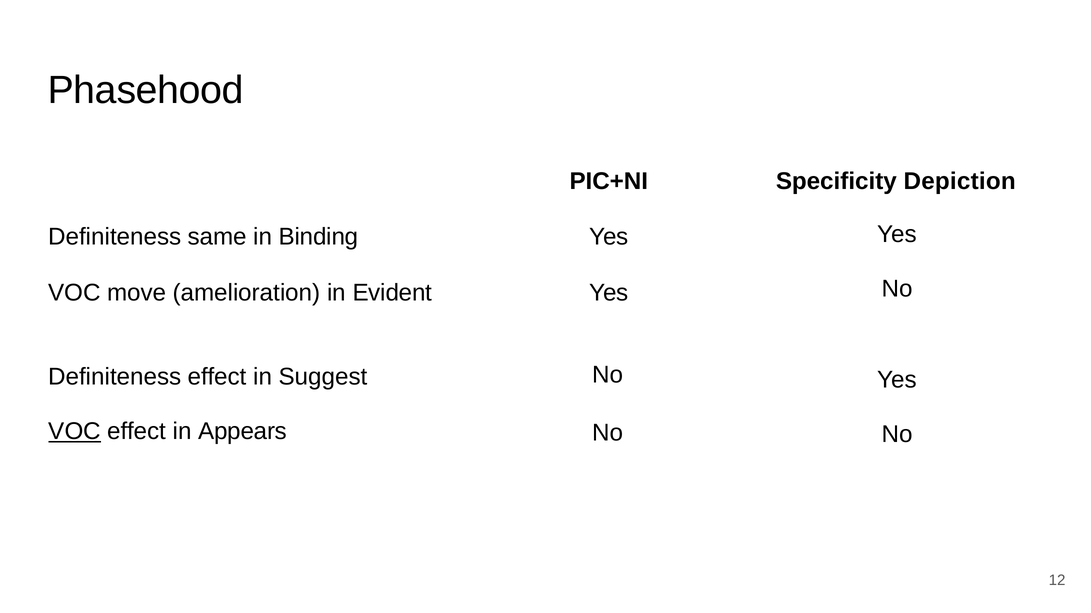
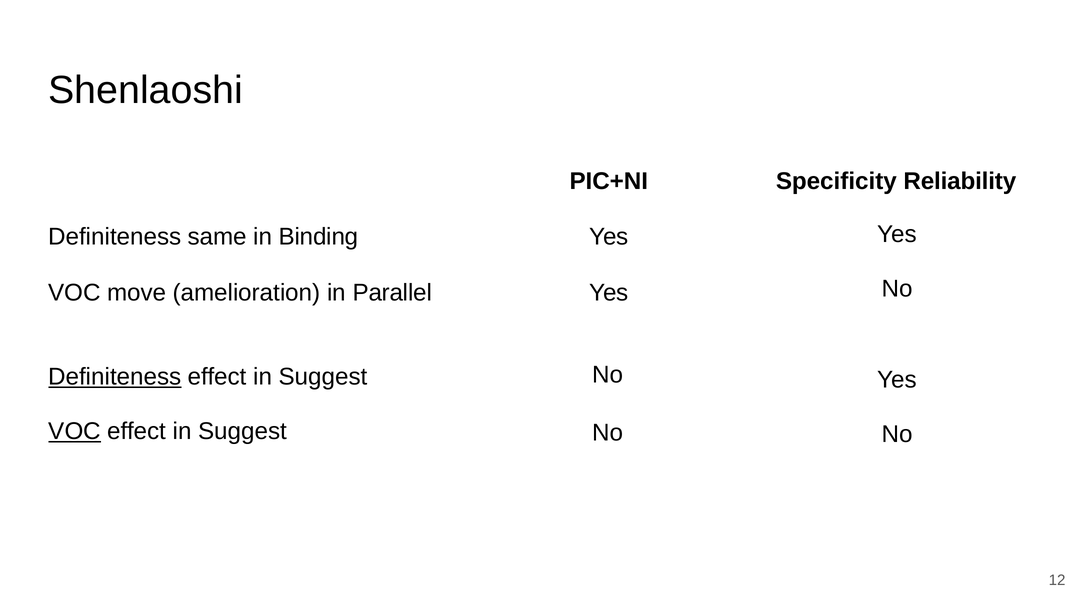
Phasehood: Phasehood -> Shenlaoshi (145, 90)
Depiction: Depiction -> Reliability (960, 181)
Evident: Evident -> Parallel (392, 293)
Definiteness underline: none -> present (115, 377)
Appears: Appears -> Suggest (243, 432)
